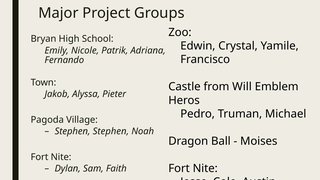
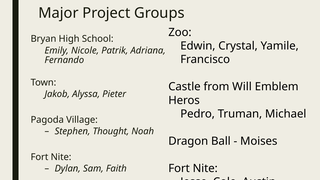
Stephen Stephen: Stephen -> Thought (111, 131)
